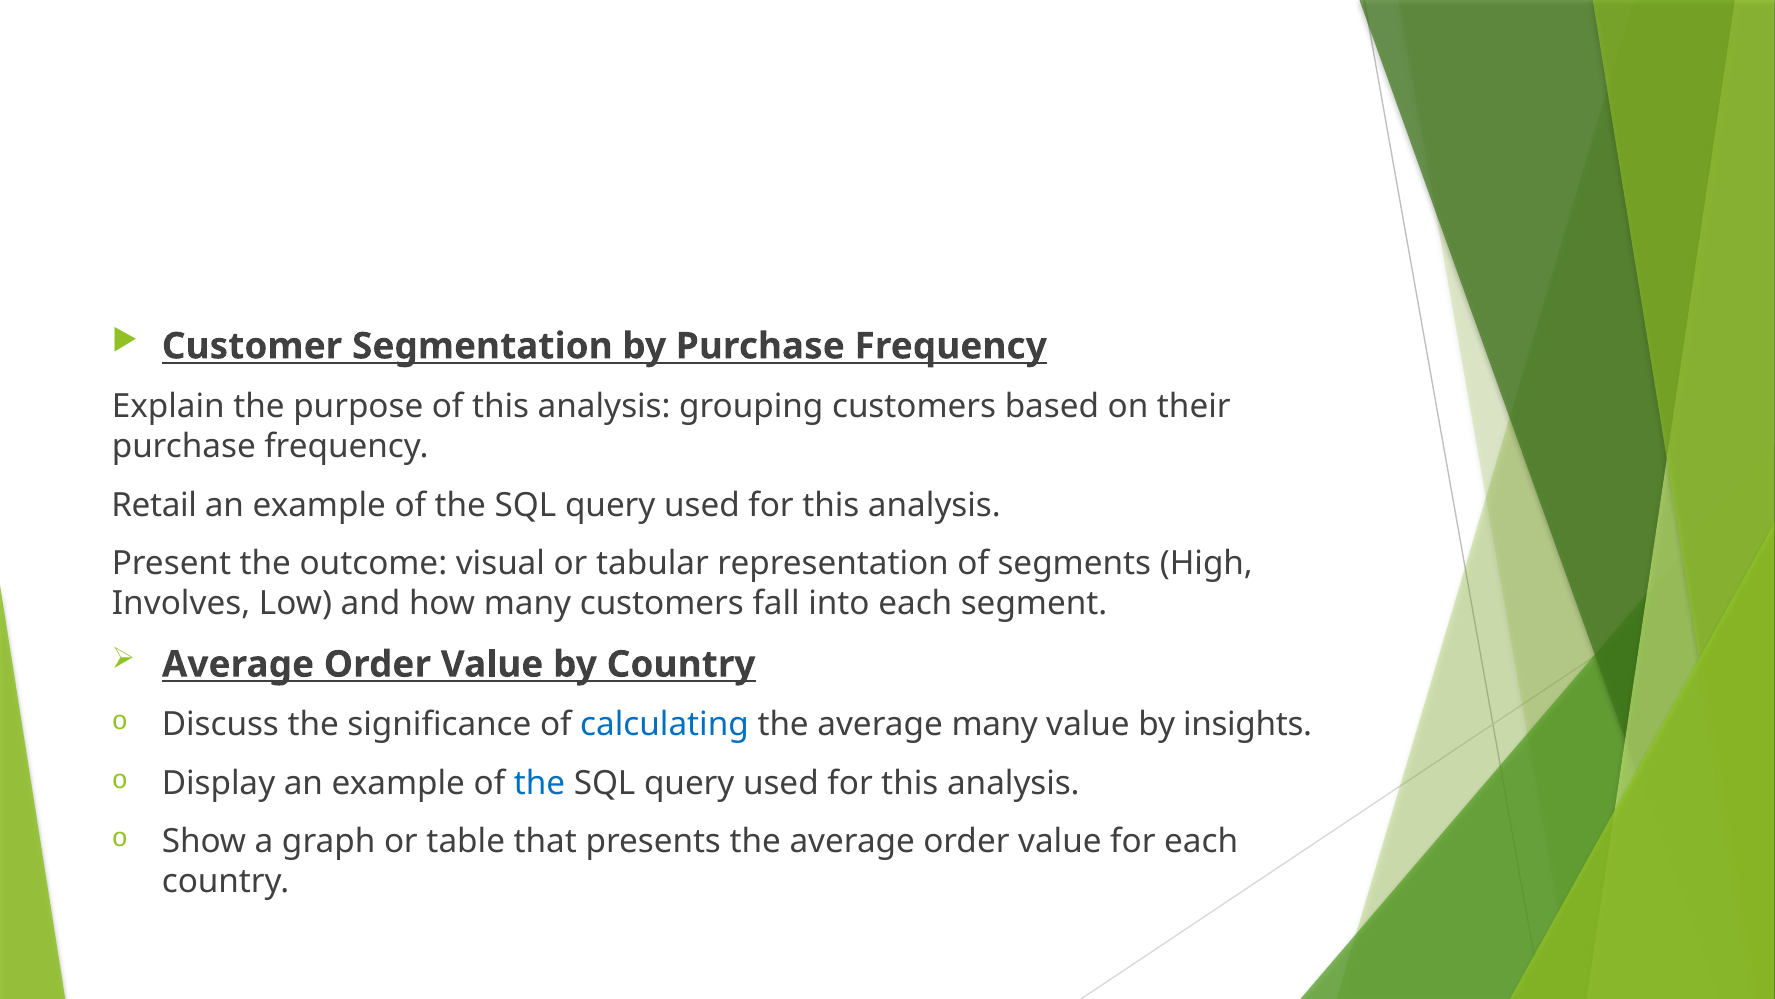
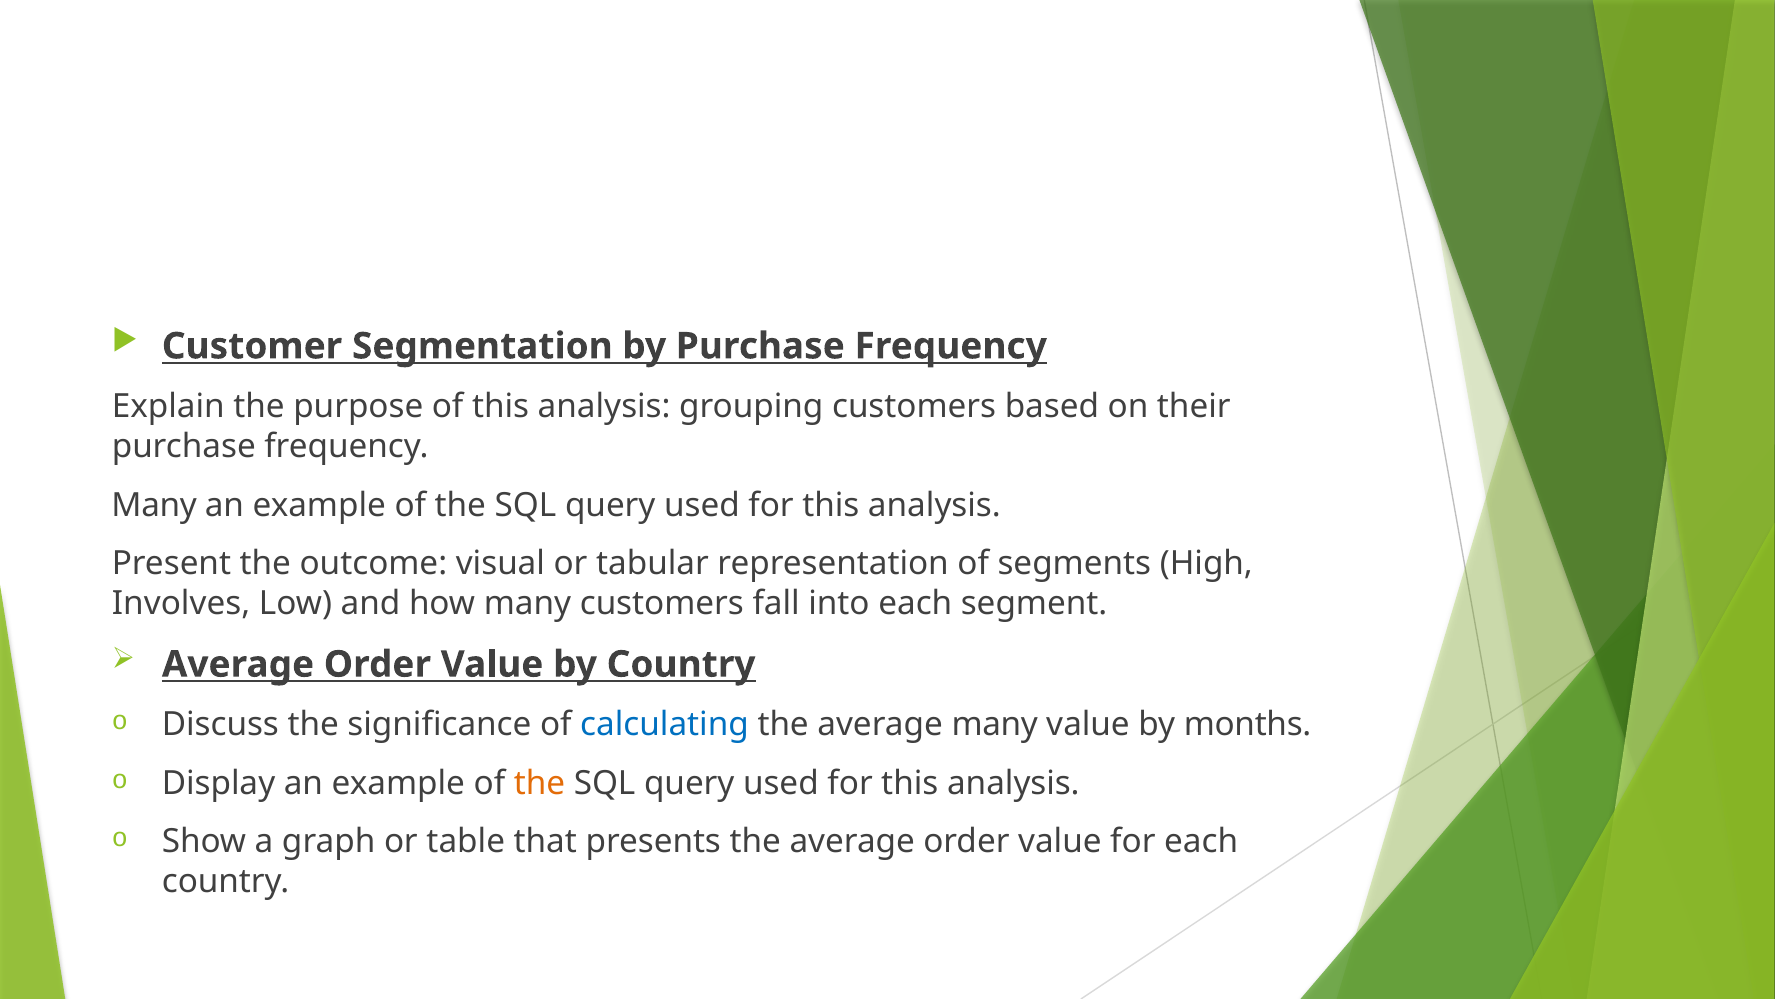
Retail: Retail -> Many (154, 505)
insights: insights -> months (1248, 724)
the colour: blue -> orange (539, 783)
